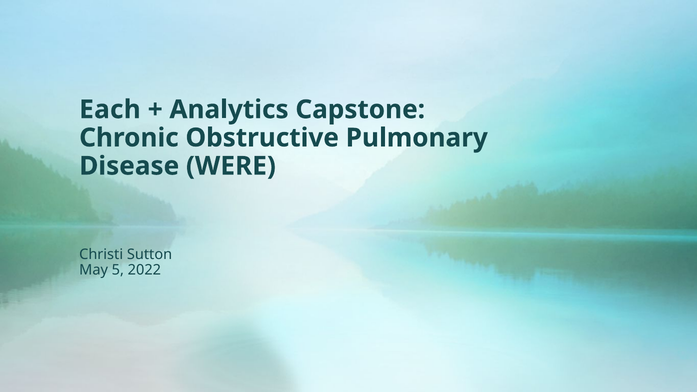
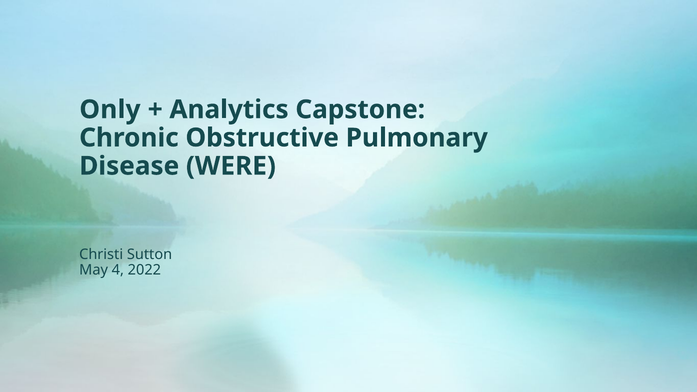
Each: Each -> Only (110, 110)
5: 5 -> 4 (118, 270)
